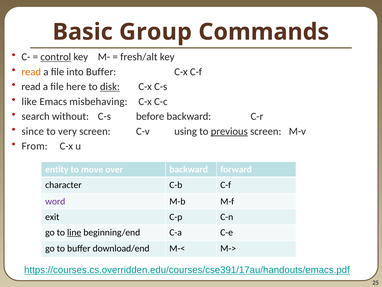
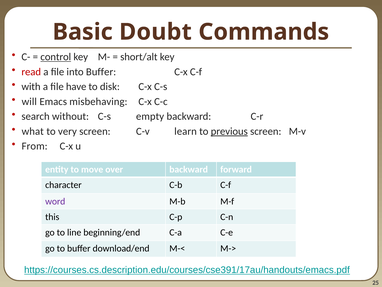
Group: Group -> Doubt (155, 32)
fresh/alt: fresh/alt -> short/alt (139, 57)
read colour: orange -> red (31, 72)
read: read -> with (31, 86)
here: here -> have (76, 86)
disk underline: present -> none (110, 86)
like: like -> will (29, 101)
before: before -> empty (150, 116)
since: since -> what (33, 131)
using: using -> learn (186, 131)
exit: exit -> this (52, 217)
line underline: present -> none (74, 232)
https://courses.cs.overridden.edu/courses/cse391/17au/handouts/emacs.pdf: https://courses.cs.overridden.edu/courses/cse391/17au/handouts/emacs.pdf -> https://courses.cs.description.edu/courses/cse391/17au/handouts/emacs.pdf (187, 269)
